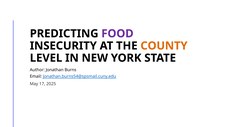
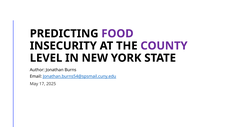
COUNTY colour: orange -> purple (164, 46)
